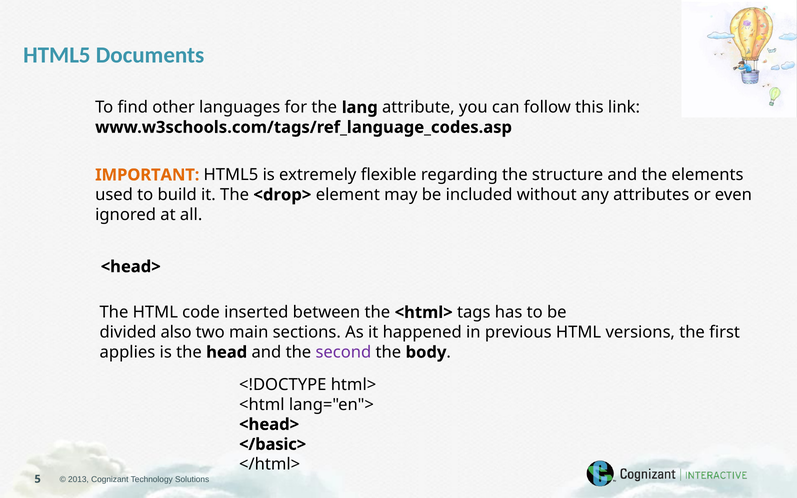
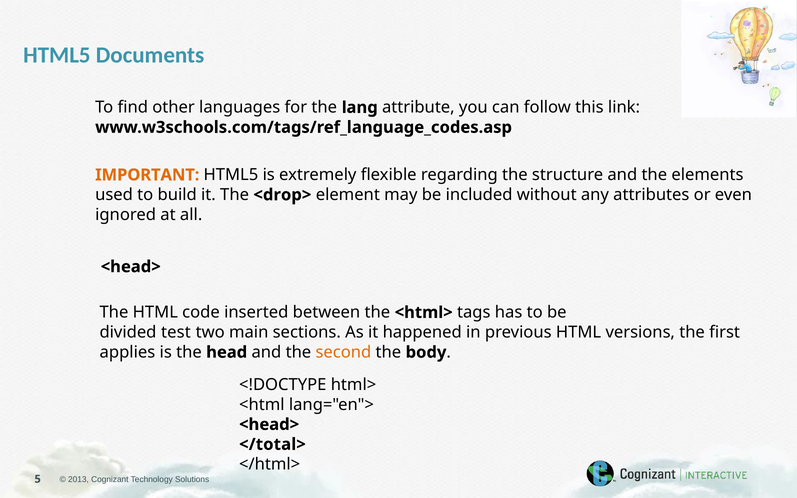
also: also -> test (176, 332)
second colour: purple -> orange (343, 352)
</basic>: </basic> -> </total> (272, 444)
